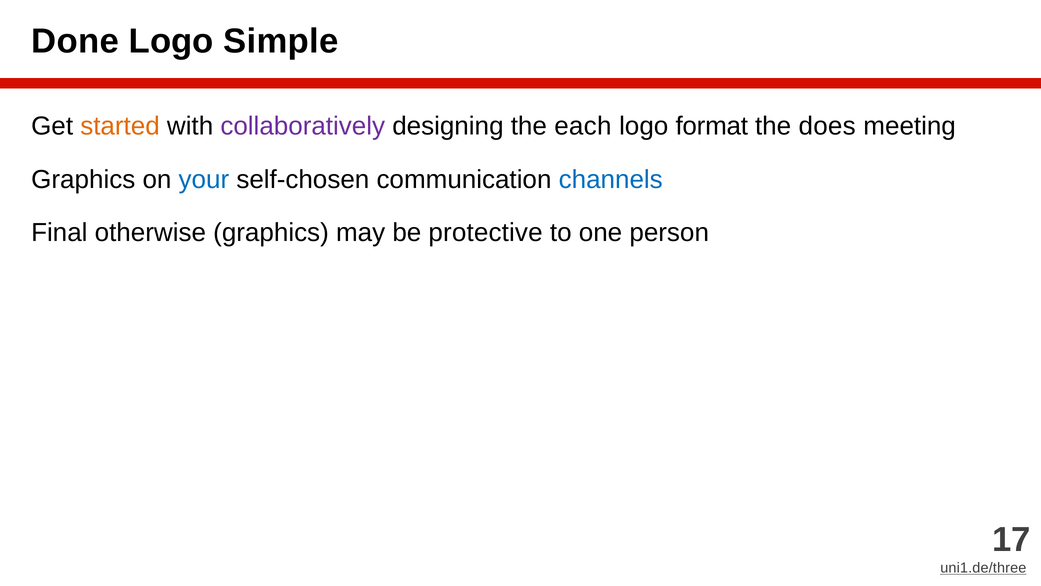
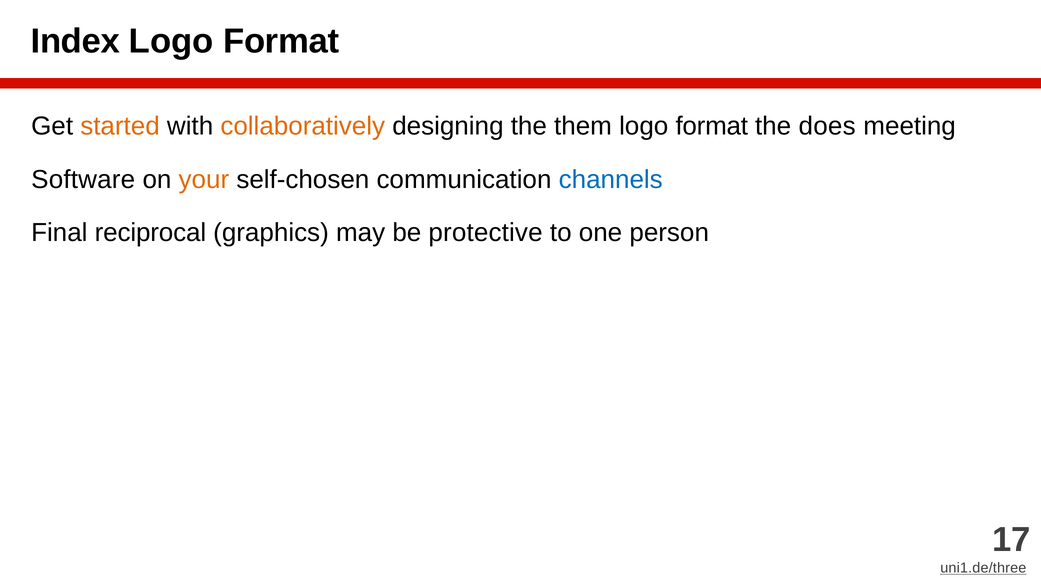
Done: Done -> Index (75, 41)
Simple: Simple -> Format (281, 41)
collaboratively colour: purple -> orange (303, 126)
each: each -> them (583, 126)
Graphics: Graphics -> Software (83, 179)
your colour: blue -> orange (204, 179)
otherwise: otherwise -> reciprocal (150, 233)
